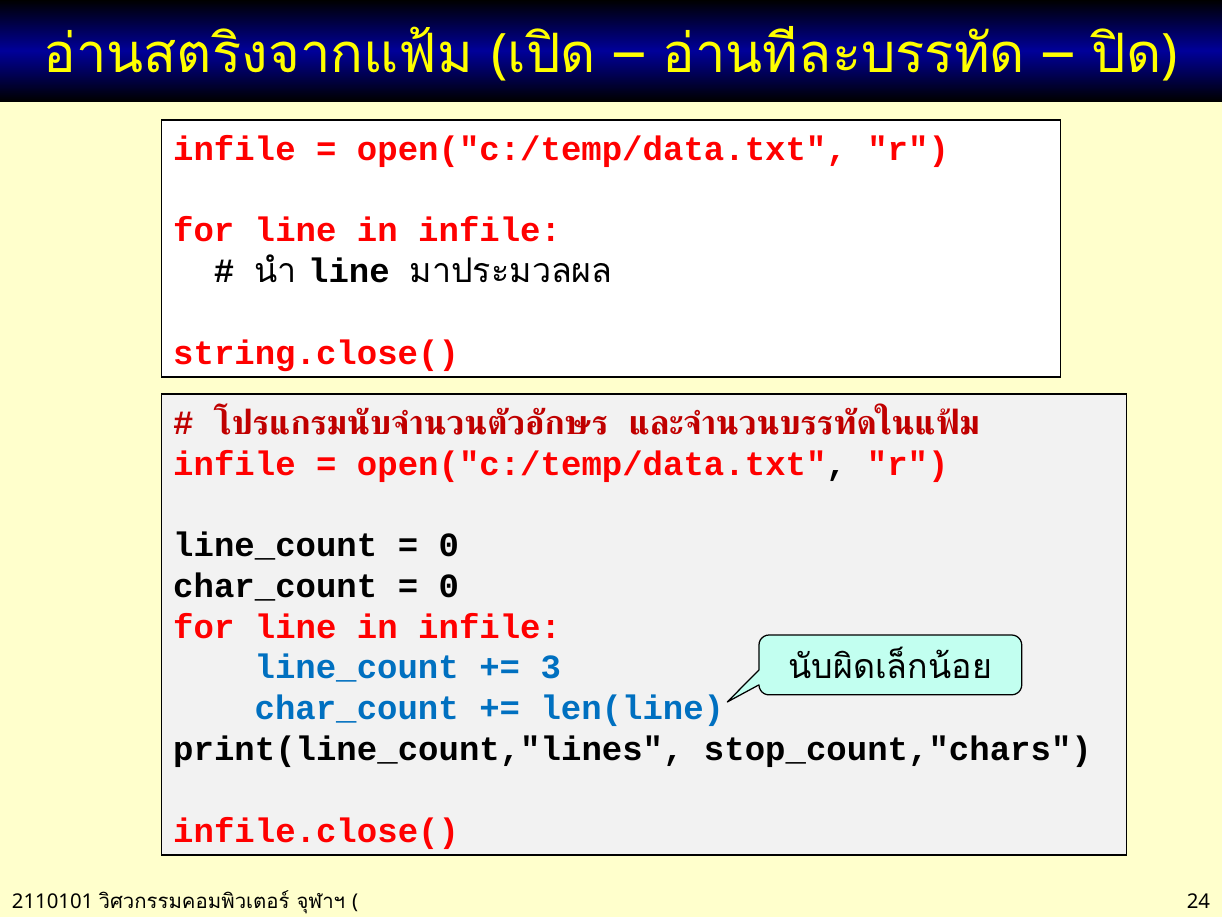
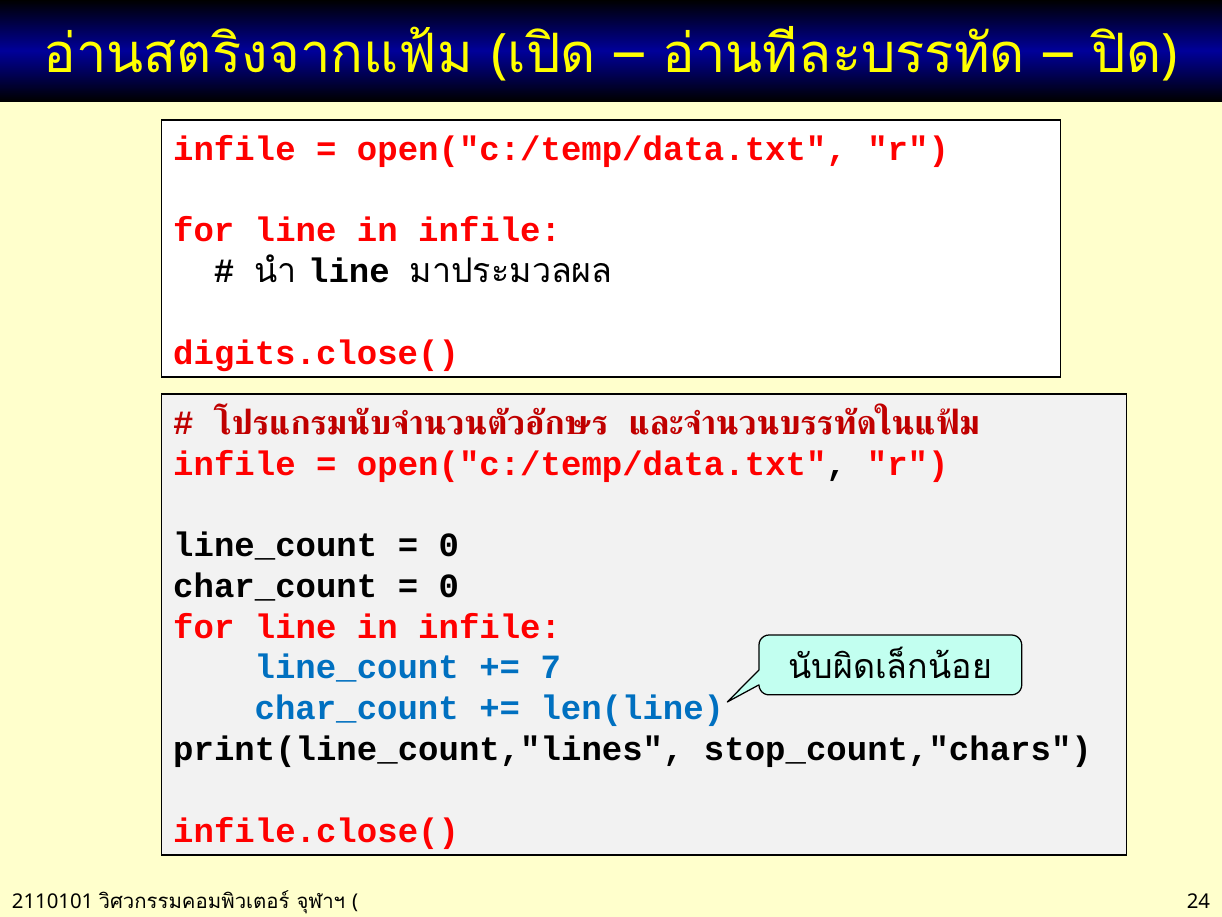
string.close(: string.close( -> digits.close( (316, 353)
3: 3 -> 7 (551, 667)
